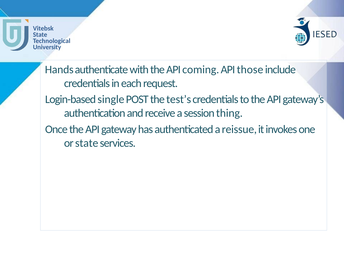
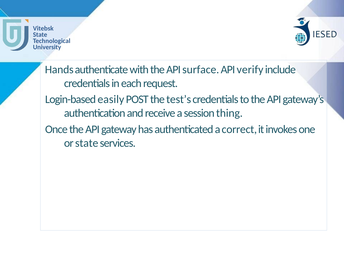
coming: coming -> surface (201, 70)
those: those -> verify (250, 70)
single: single -> easily (111, 99)
reissue: reissue -> correct (239, 129)
